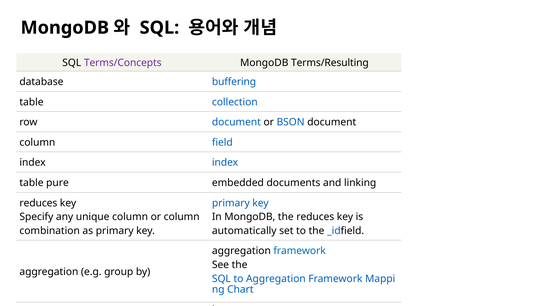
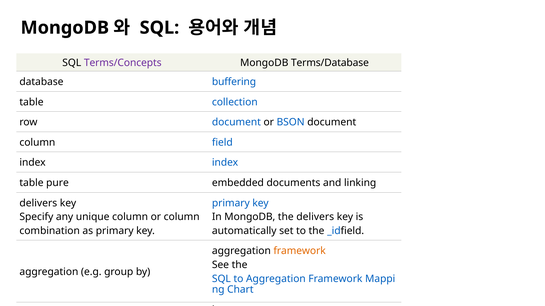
Terms/Resulting: Terms/Resulting -> Terms/Database (330, 63)
reduces: reduces -> delivers (38, 203)
the reduces: reduces -> delivers (315, 217)
framework colour: blue -> orange (300, 251)
